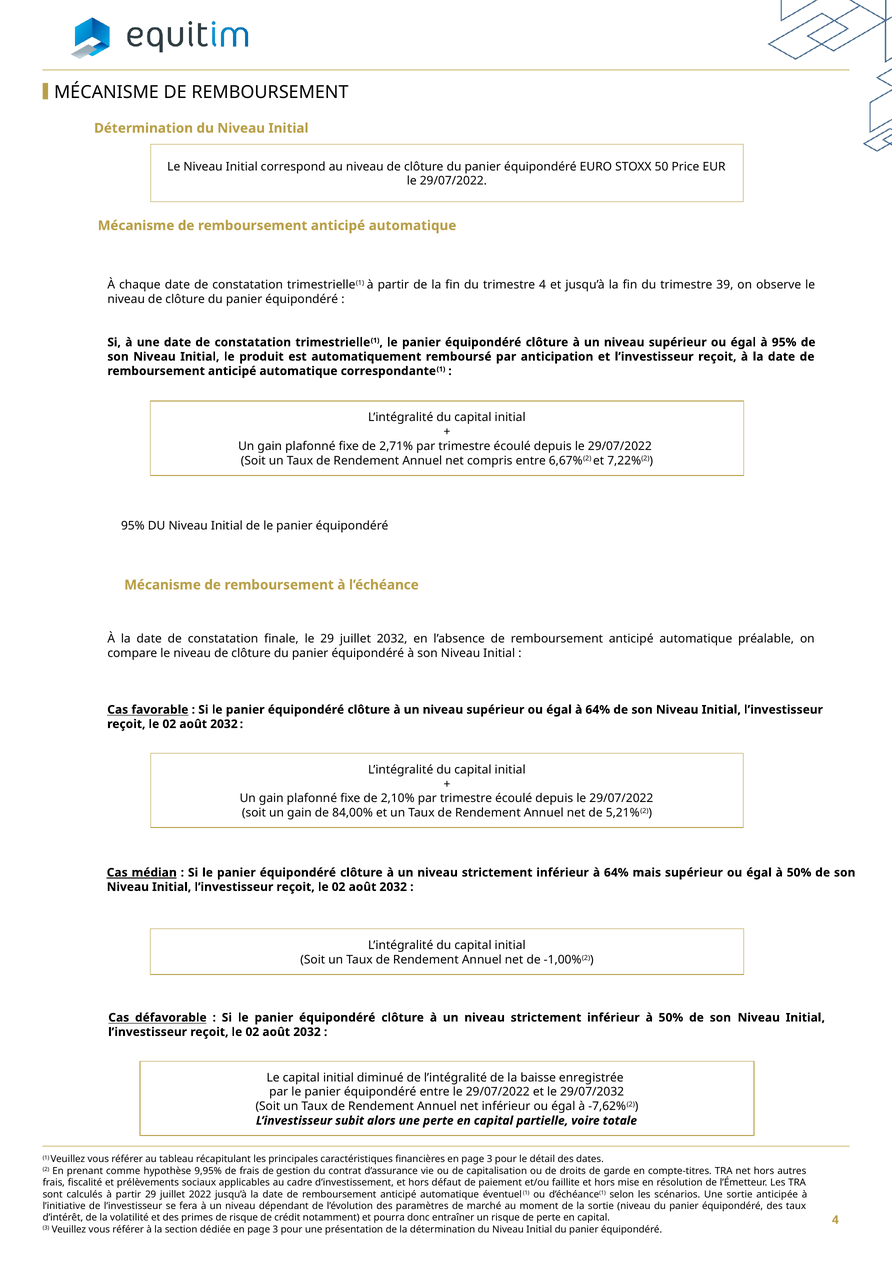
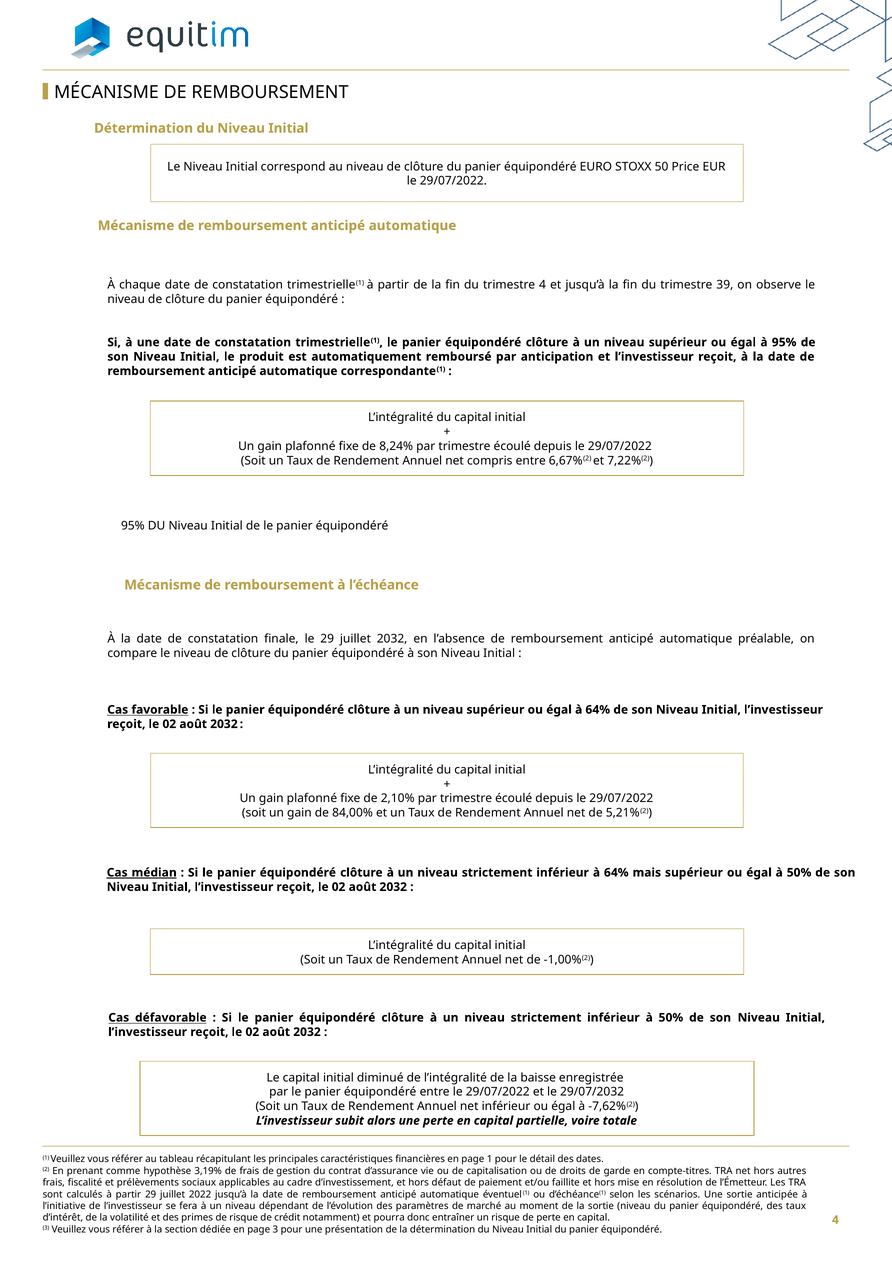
2,71%: 2,71% -> 8,24% (396, 446)
financières en page 3: 3 -> 1 (490, 1159)
9,95%: 9,95% -> 3,19% (208, 1171)
